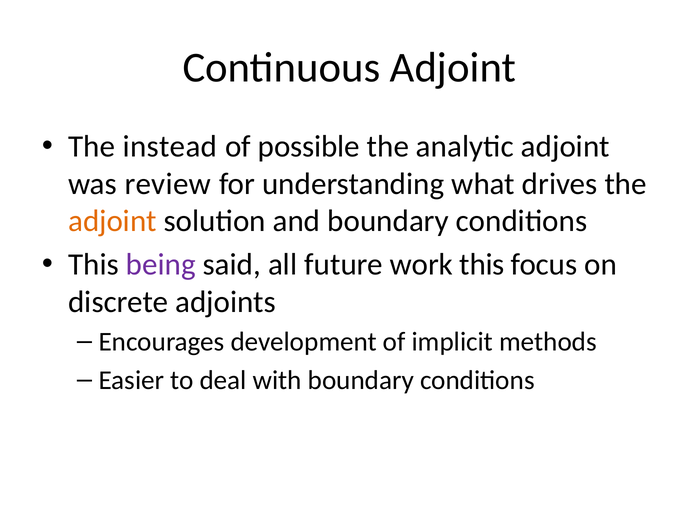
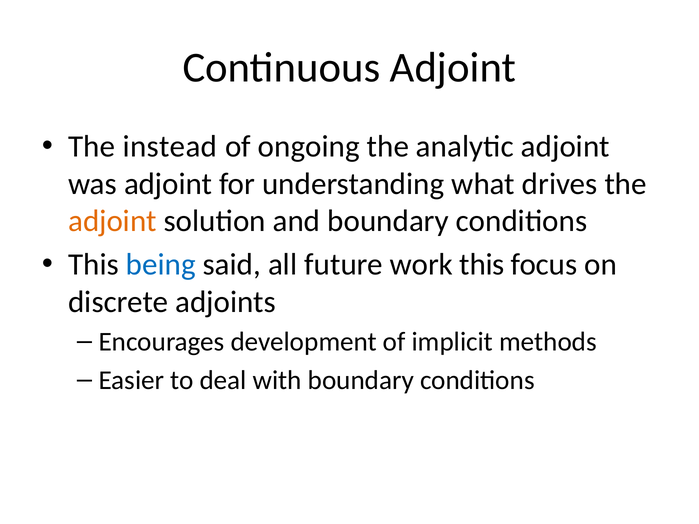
possible: possible -> ongoing (309, 147)
was review: review -> adjoint (168, 184)
being colour: purple -> blue (161, 265)
